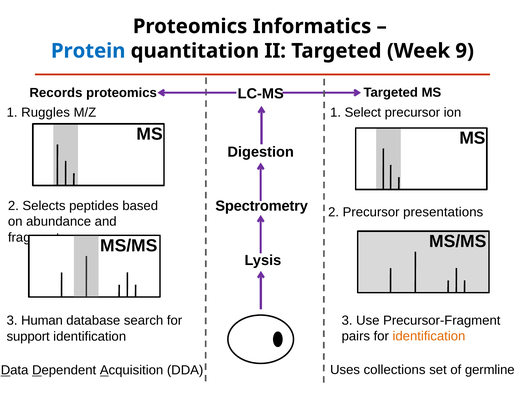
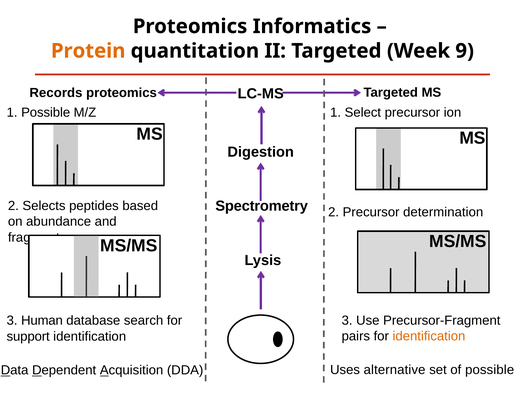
Protein colour: blue -> orange (88, 51)
1 Ruggles: Ruggles -> Possible (46, 113)
presentations: presentations -> determination (443, 212)
collections: collections -> alternative (395, 370)
of germline: germline -> possible (490, 370)
